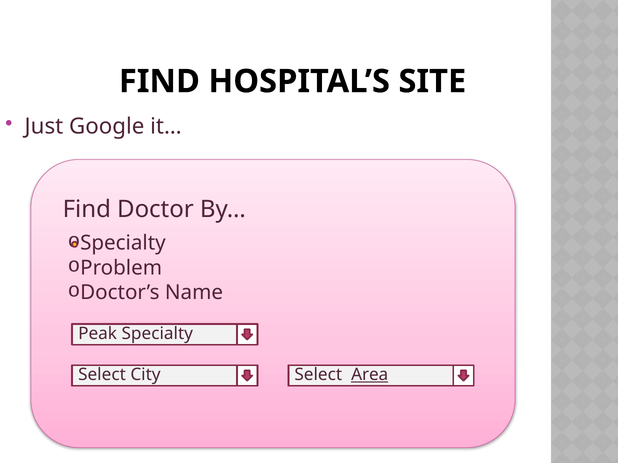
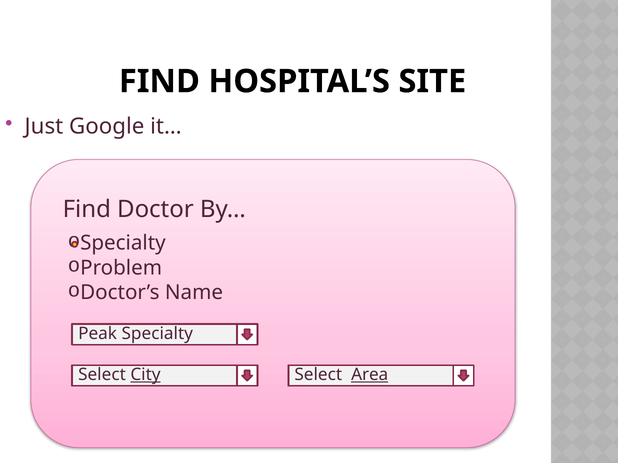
City underline: none -> present (146, 375)
